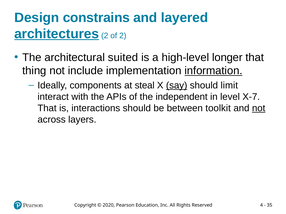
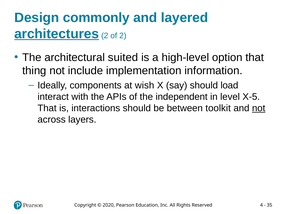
constrains: constrains -> commonly (96, 18)
longer: longer -> option (227, 58)
information underline: present -> none (213, 71)
steal: steal -> wish (145, 86)
say underline: present -> none (177, 86)
limit: limit -> load (229, 86)
X-7: X-7 -> X-5 (251, 97)
